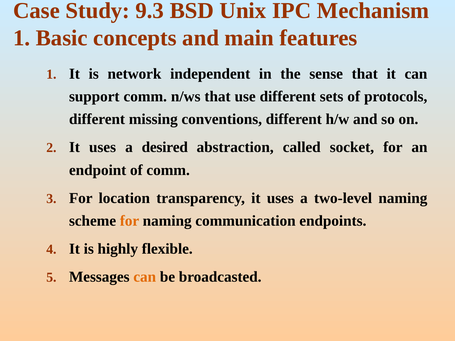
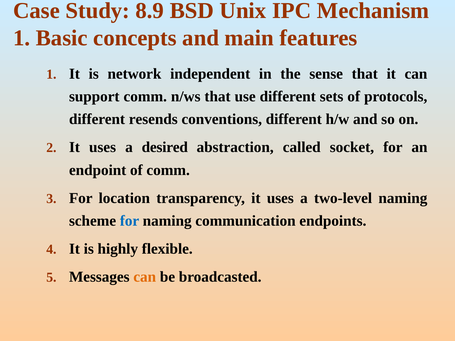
9.3: 9.3 -> 8.9 (150, 11)
missing: missing -> resends (153, 119)
for colour: orange -> blue (130, 221)
